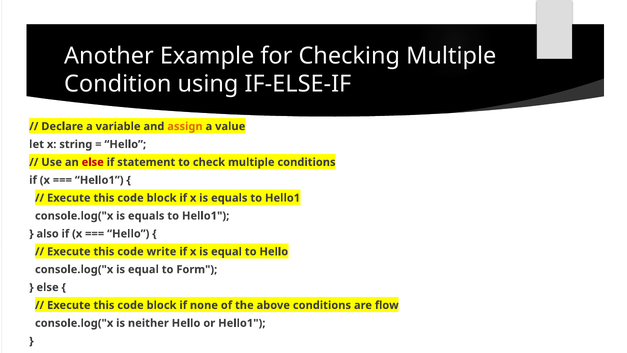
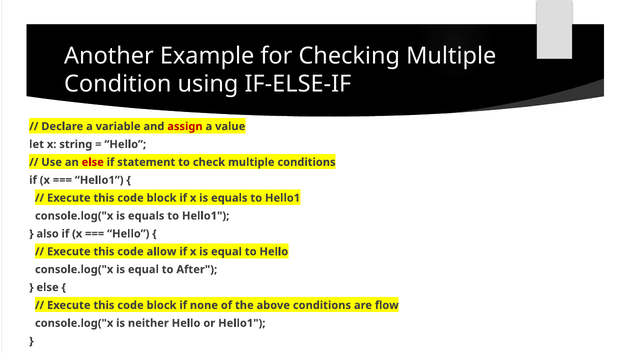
assign colour: orange -> red (185, 126)
write: write -> allow (162, 251)
Form: Form -> After (197, 269)
